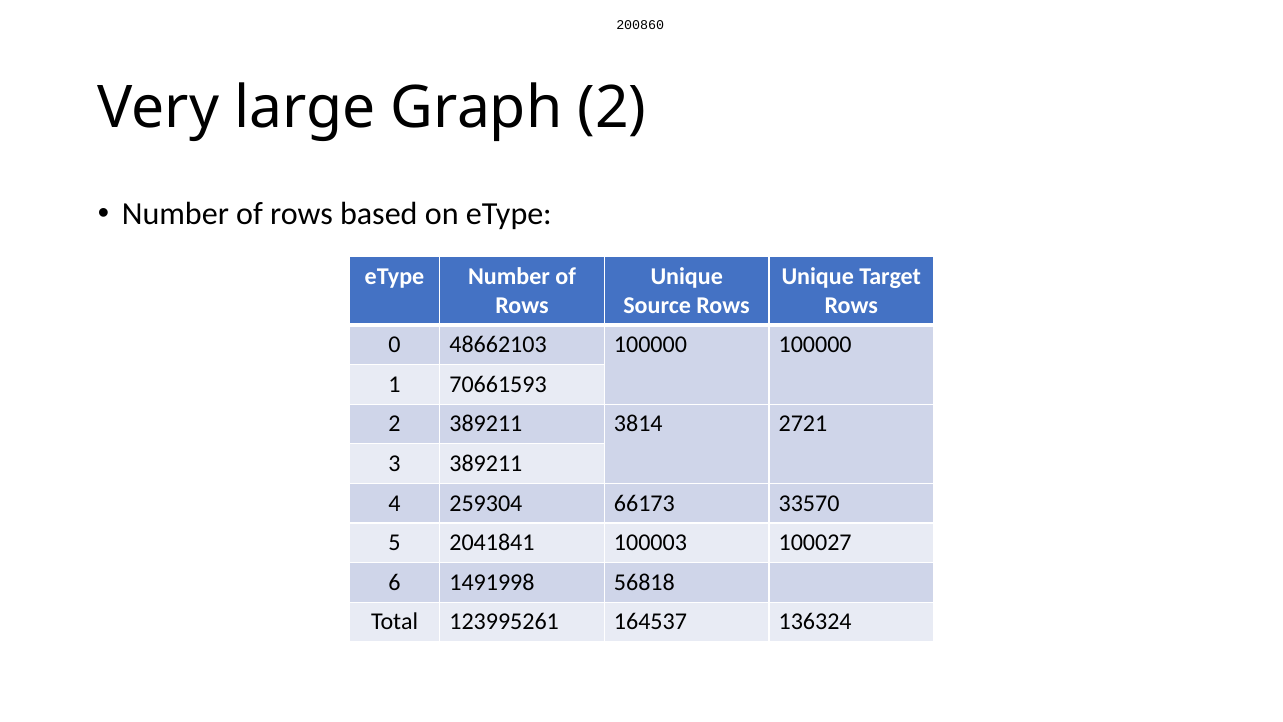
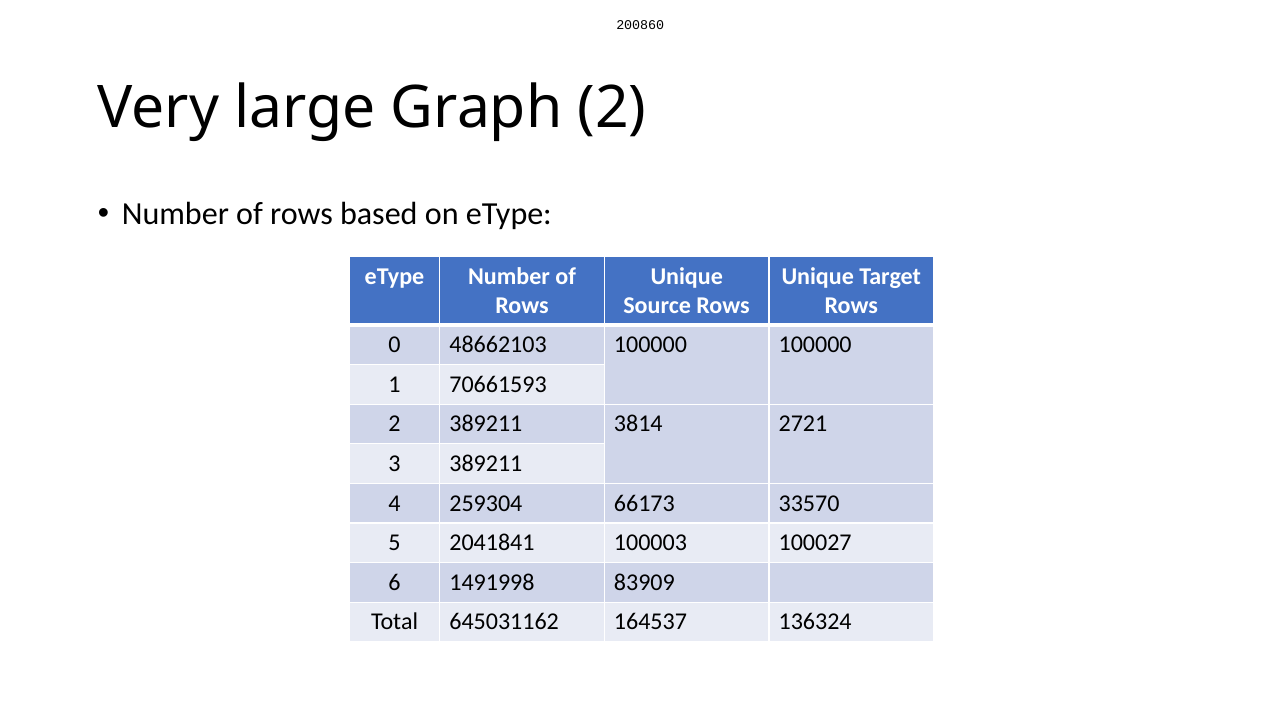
56818: 56818 -> 83909 (644, 582)
123995261: 123995261 -> 645031162 (504, 622)
